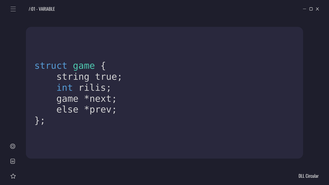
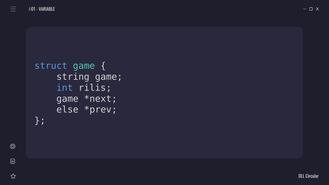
string true: true -> game (109, 77)
